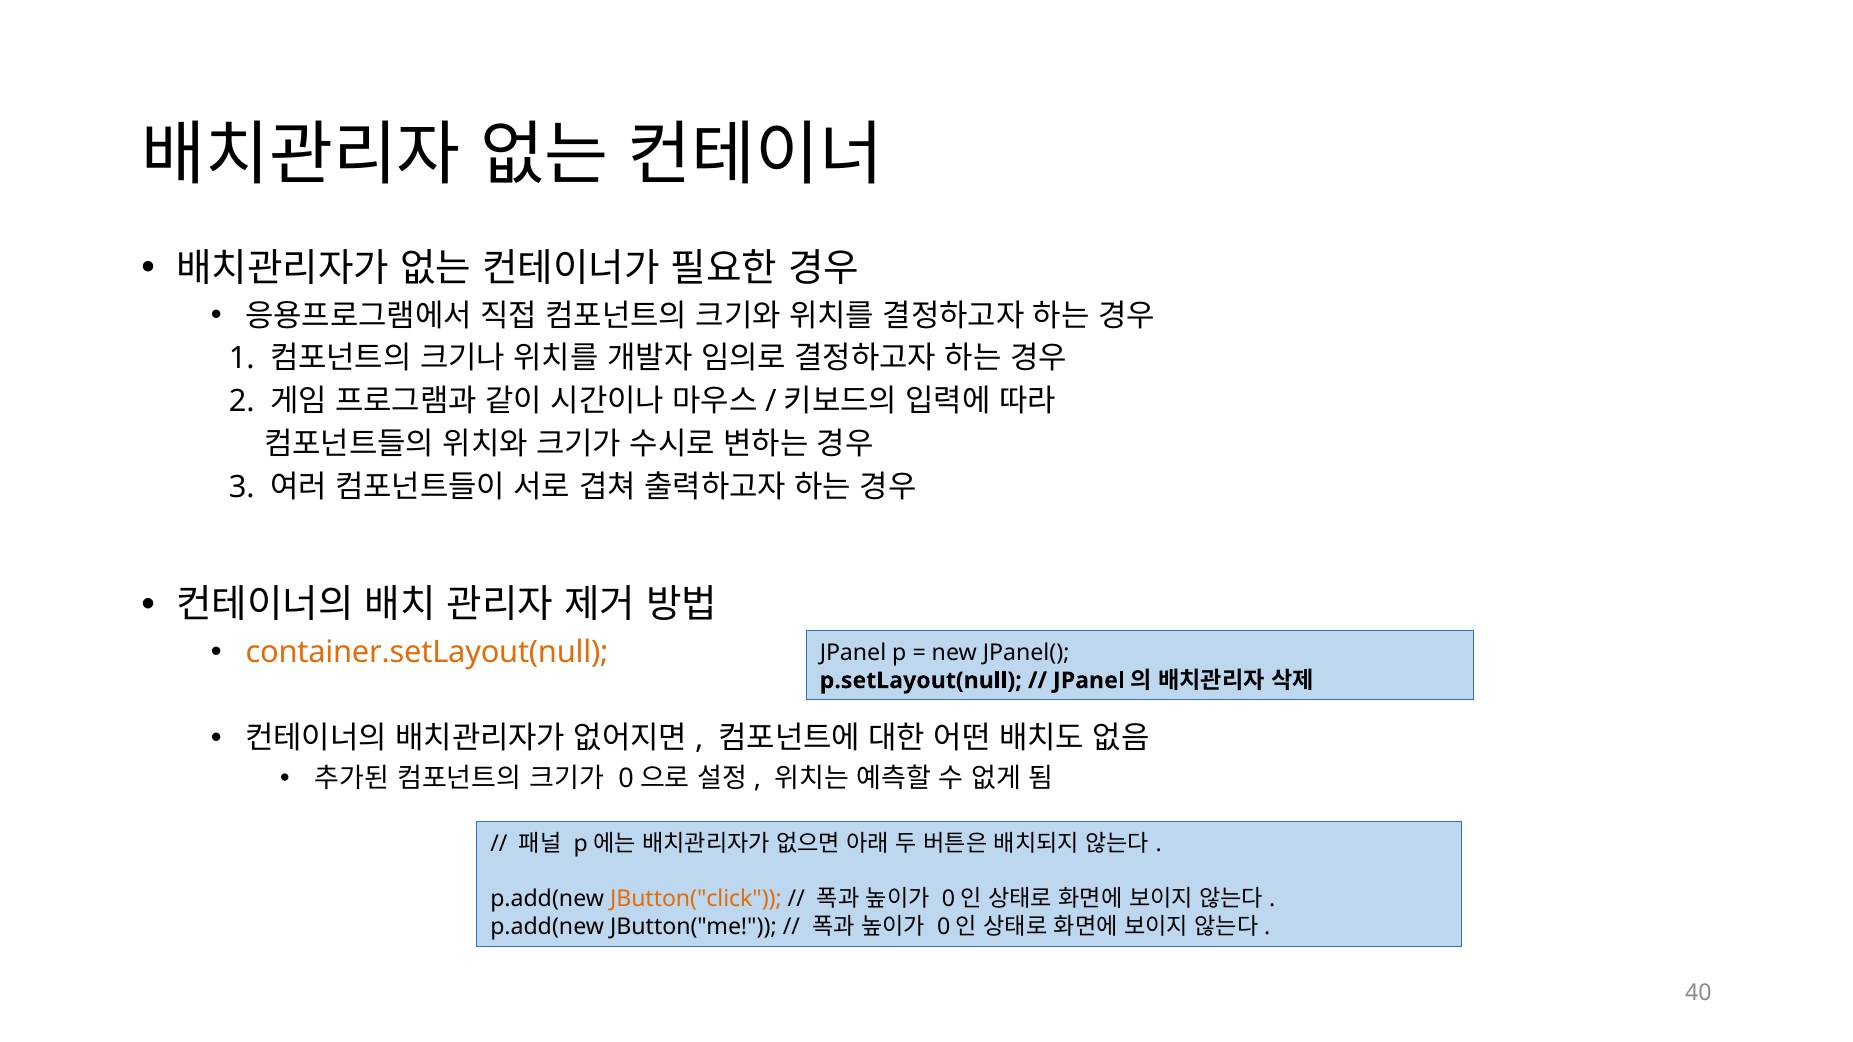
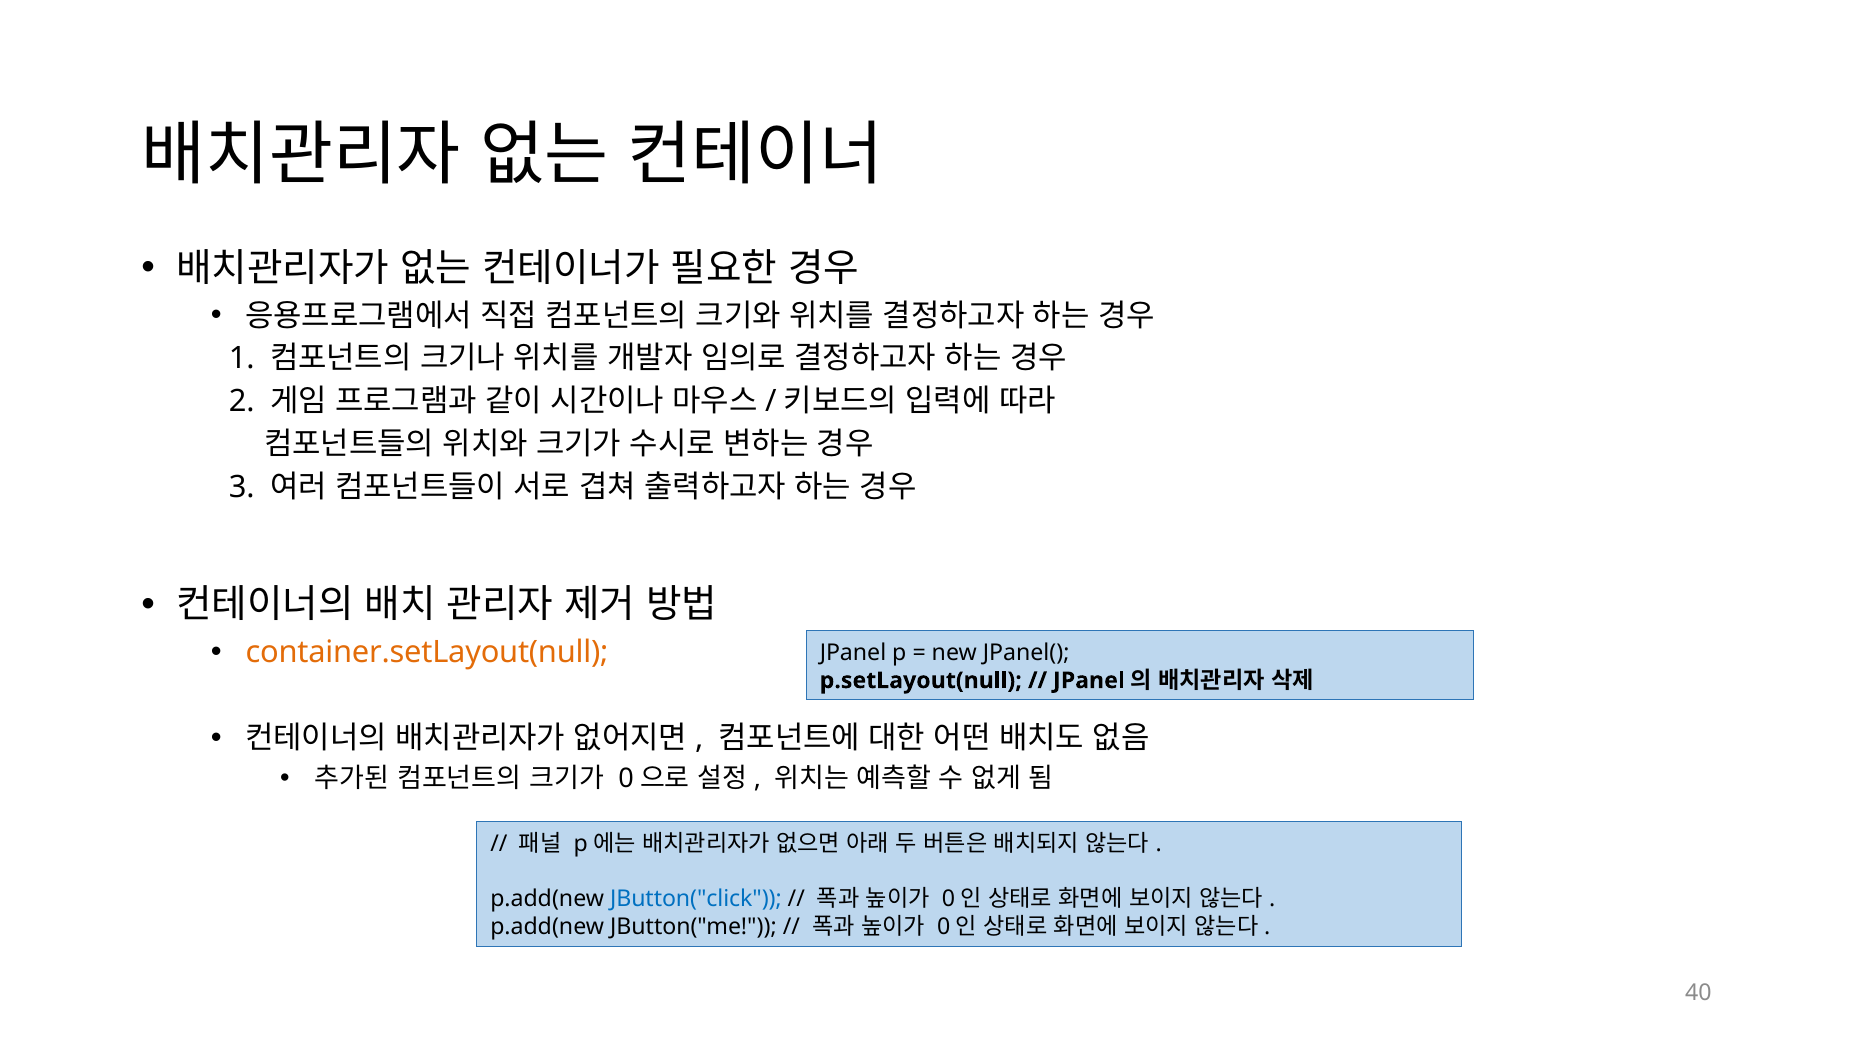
JButton("click colour: orange -> blue (696, 900)
